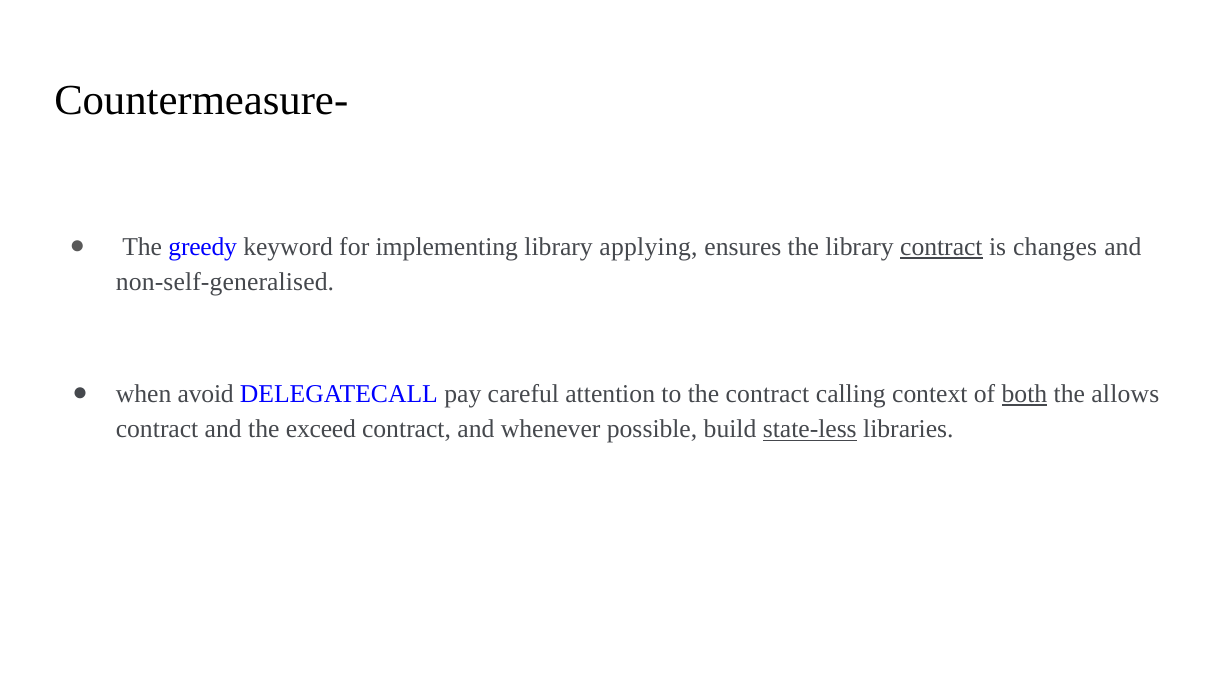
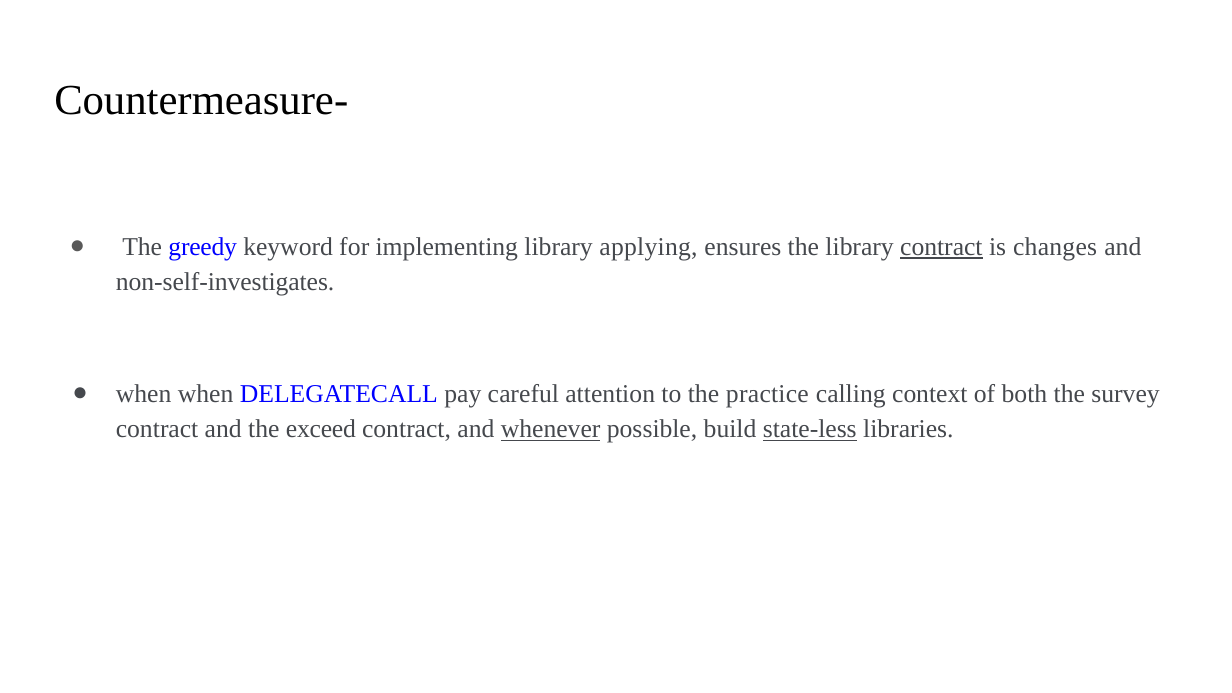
non-self-generalised: non-self-generalised -> non-self-investigates (225, 282)
when avoid: avoid -> when (206, 394)
the contract: contract -> practice (767, 394)
both underline: present -> none (1024, 394)
allows: allows -> survey (1126, 394)
whenever underline: none -> present (551, 430)
